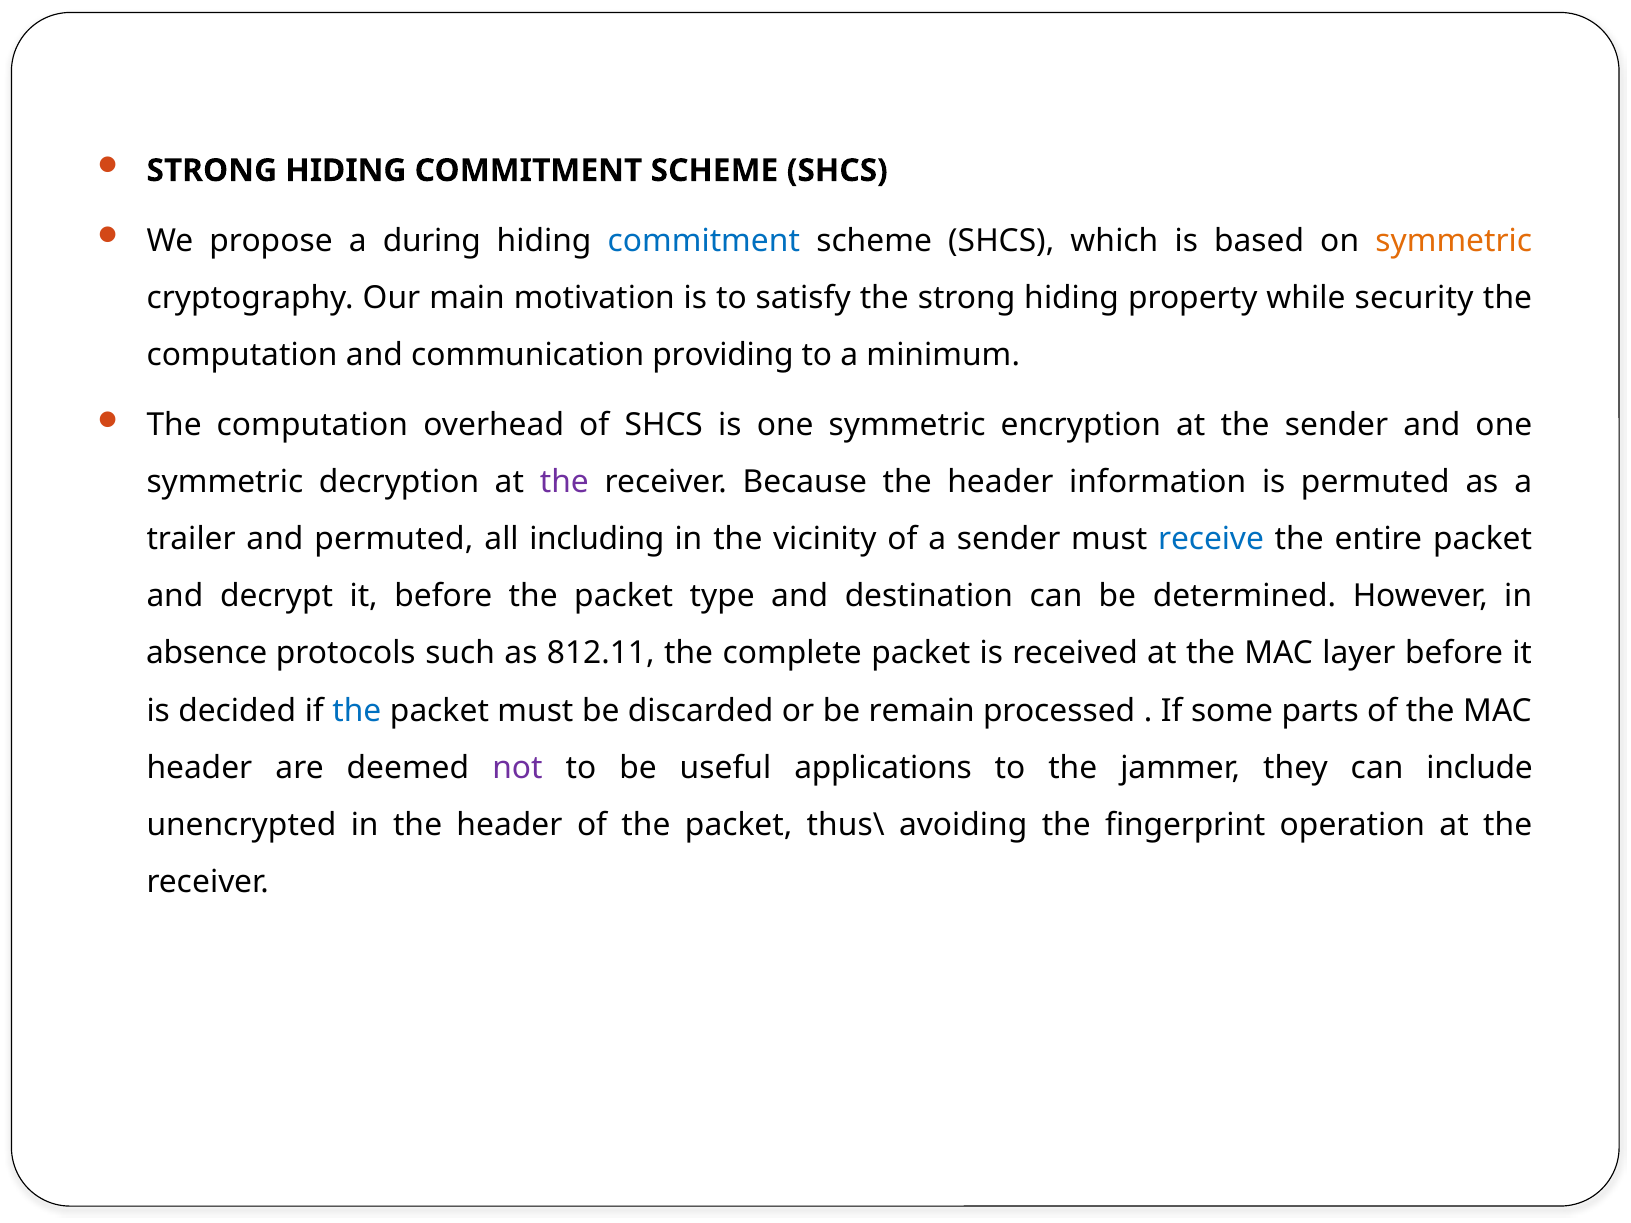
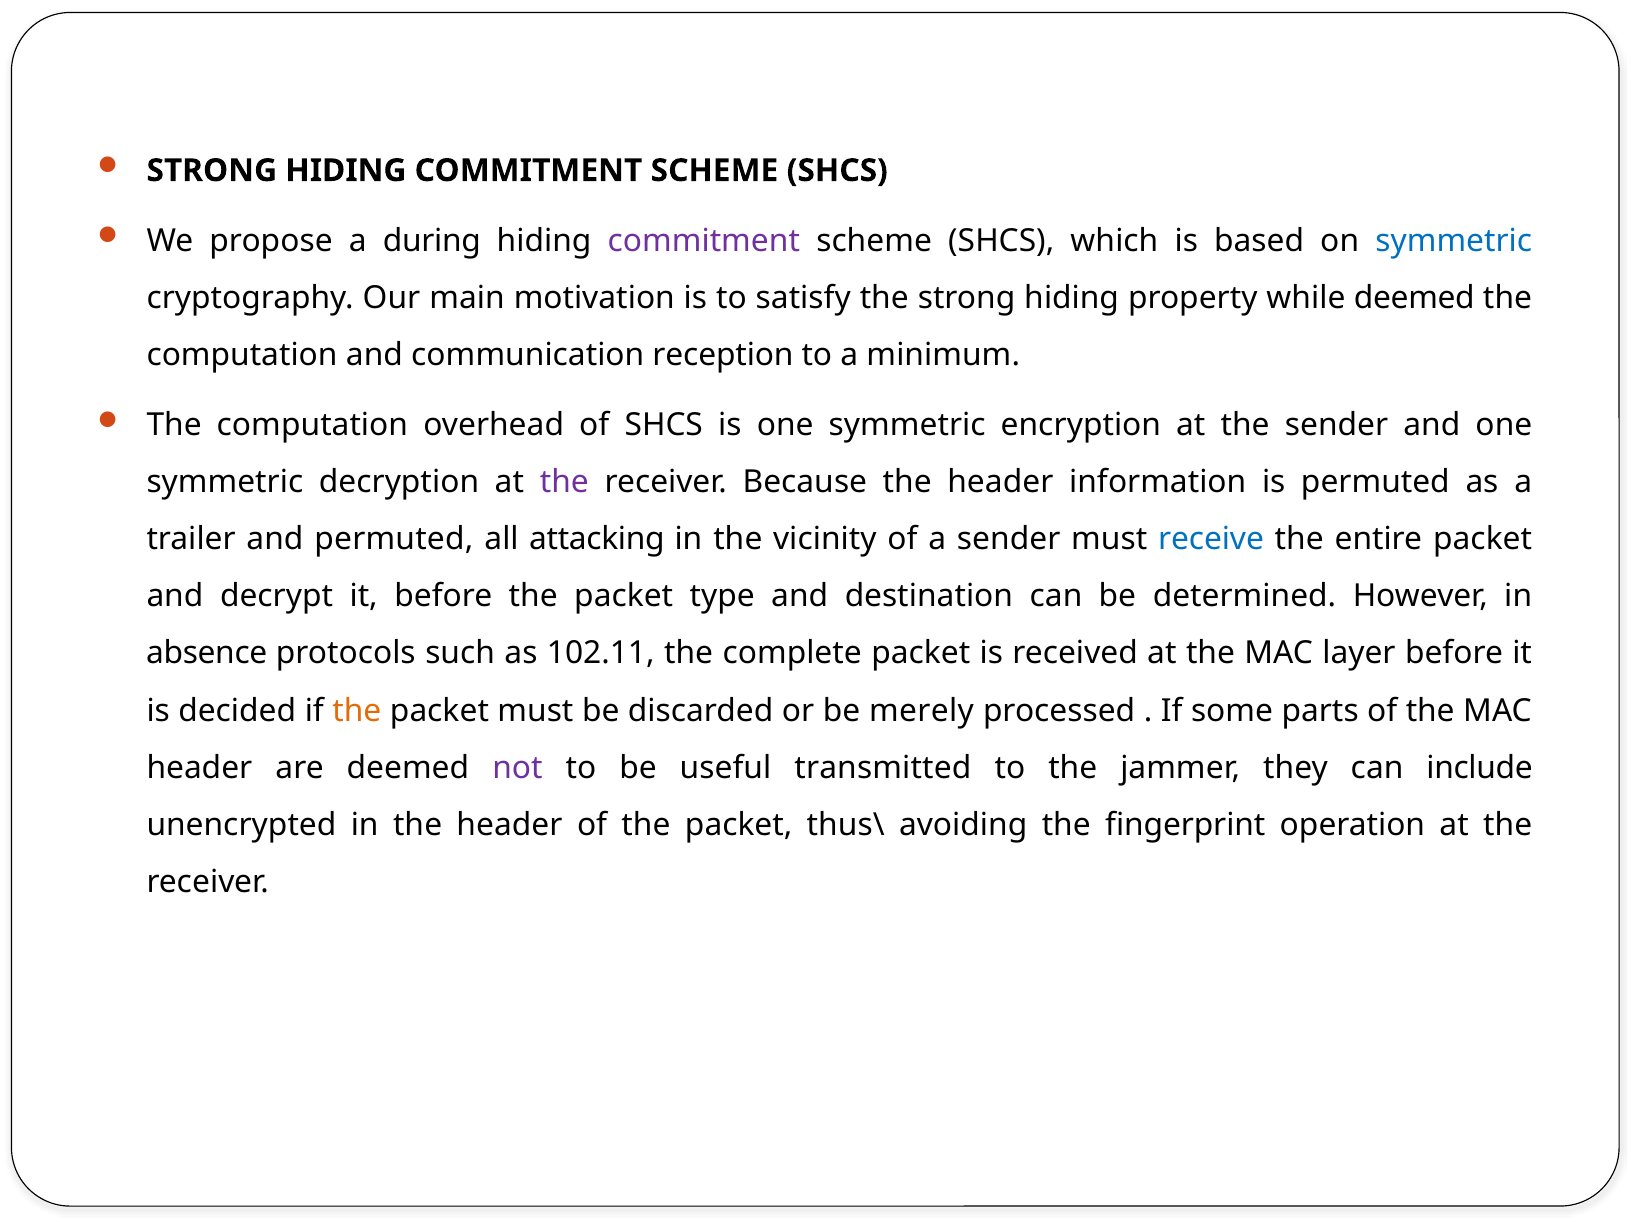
commitment colour: blue -> purple (704, 241)
symmetric colour: orange -> blue (1454, 241)
while security: security -> deemed (1414, 298)
providing: providing -> reception (723, 355)
including: including -> attacking (597, 539)
812.11: 812.11 -> 102.11 (601, 654)
the colour: blue -> orange (357, 711)
remain: remain -> merely (921, 711)
applications: applications -> transmitted (883, 768)
